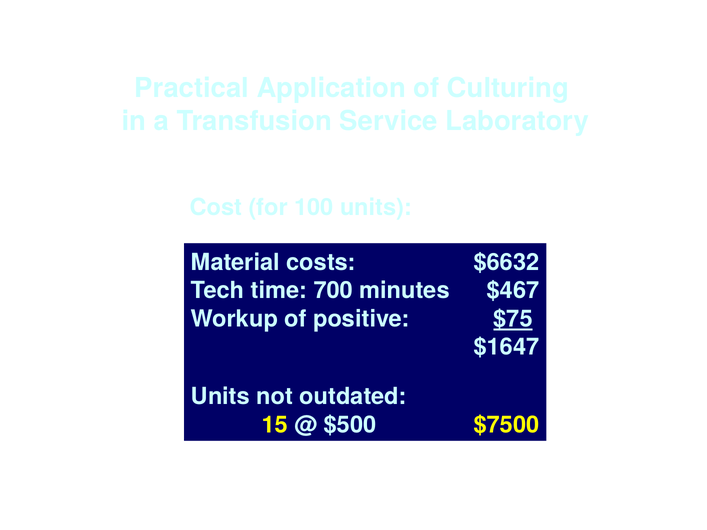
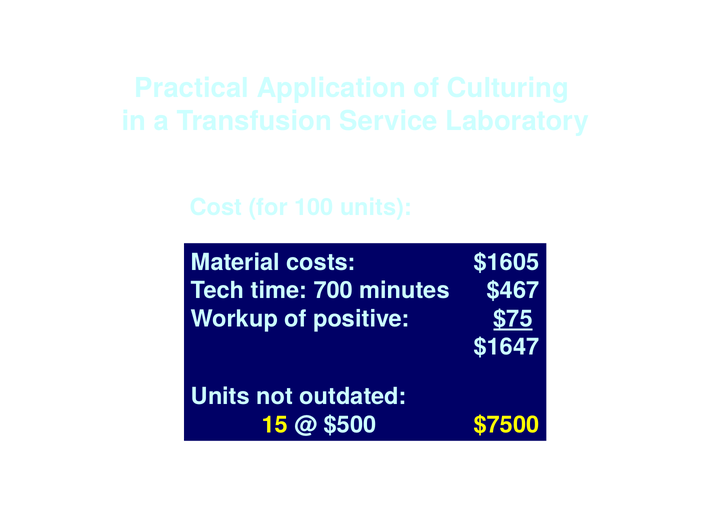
$6632: $6632 -> $1605 (507, 263)
